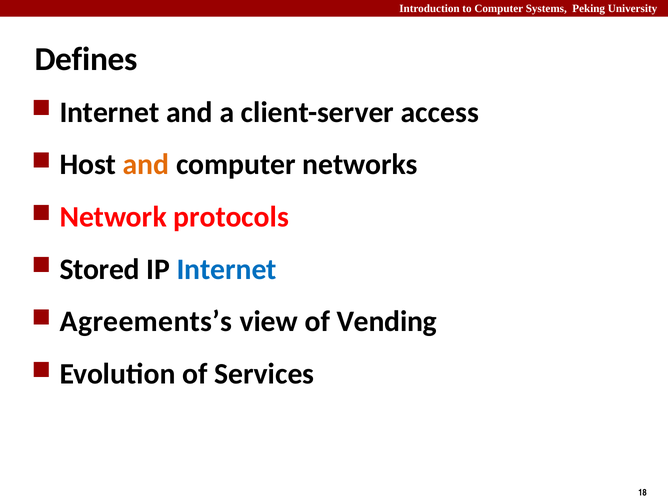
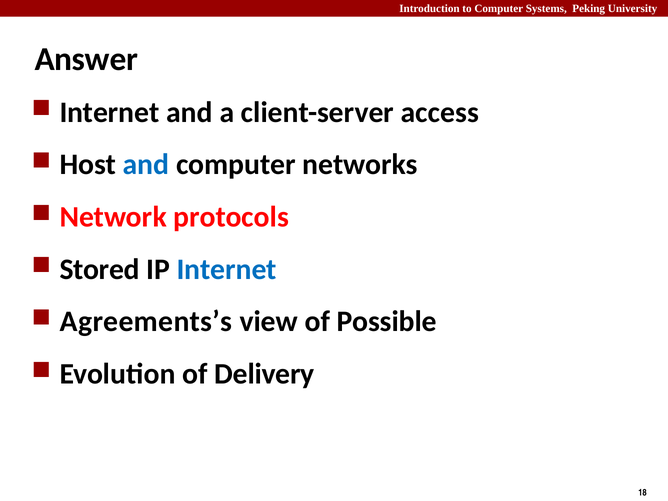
Defines: Defines -> Answer (86, 59)
and colour: orange -> blue (146, 165)
Vending: Vending -> Possible (387, 322)
Services: Services -> Delivery (264, 374)
